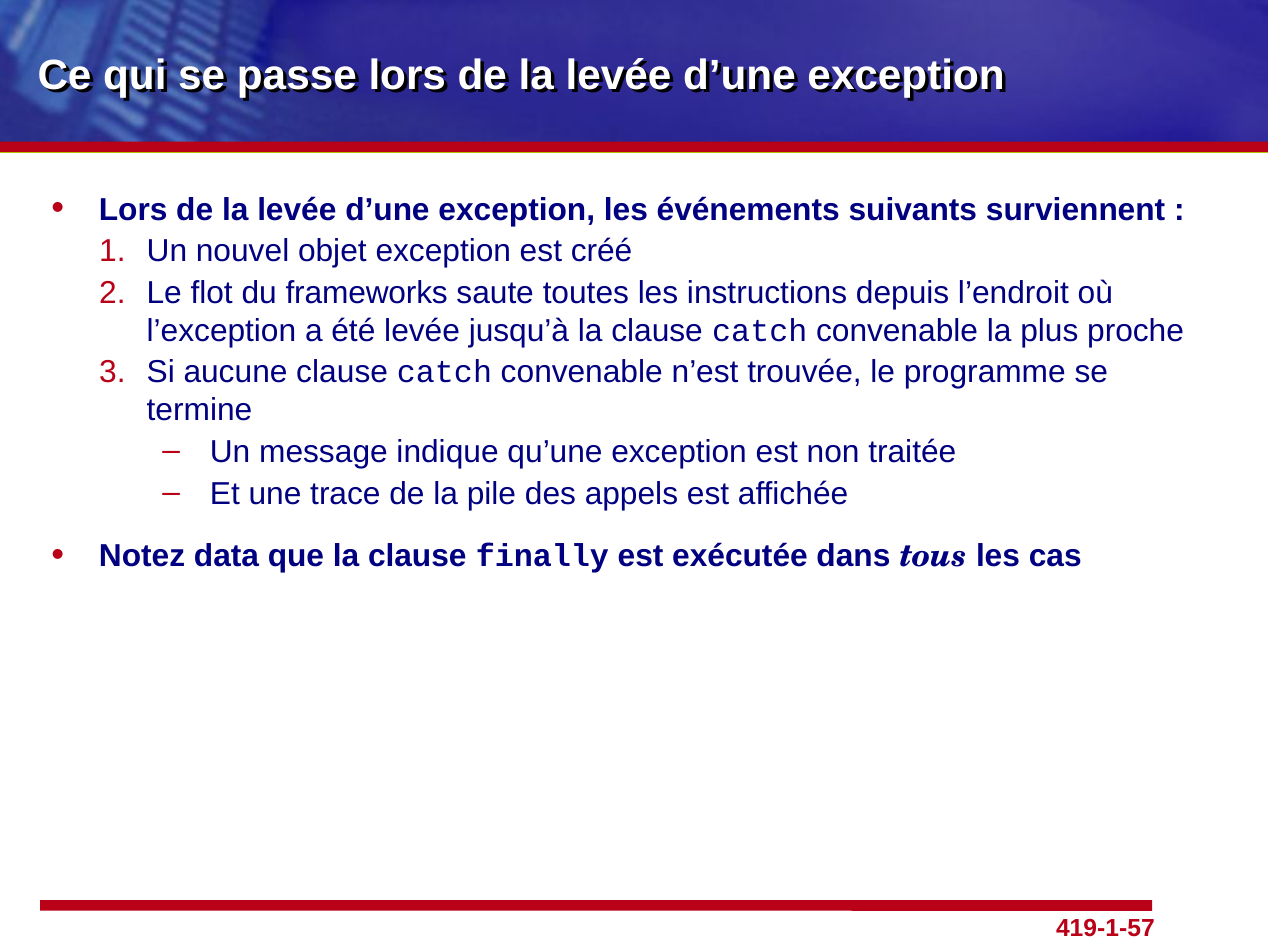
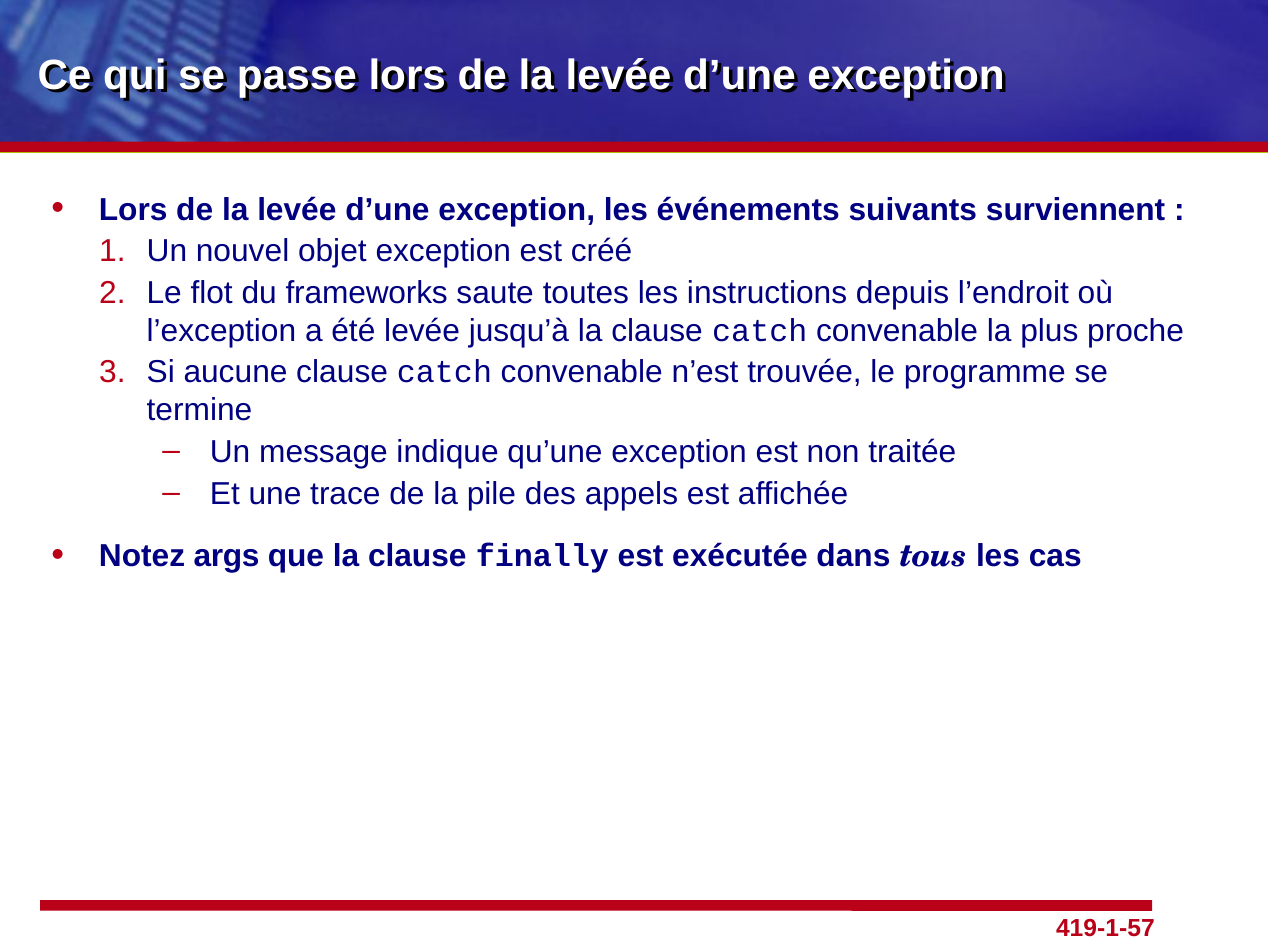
data: data -> args (227, 556)
